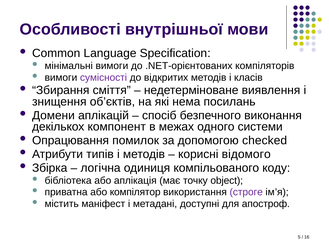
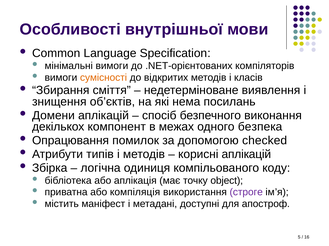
сумісності colour: purple -> orange (104, 78)
системи: системи -> безпека (260, 127)
корисні відомого: відомого -> аплікацій (246, 155)
компілятор: компілятор -> компіляція (135, 193)
